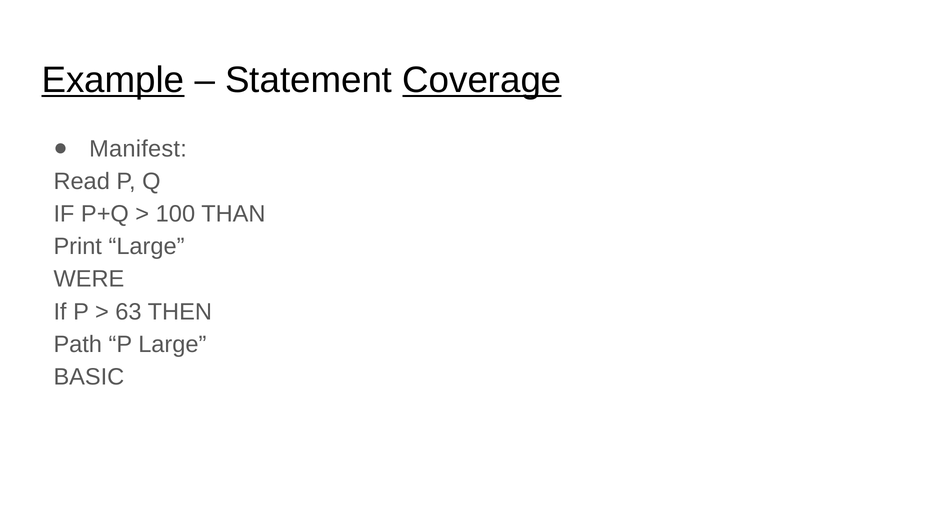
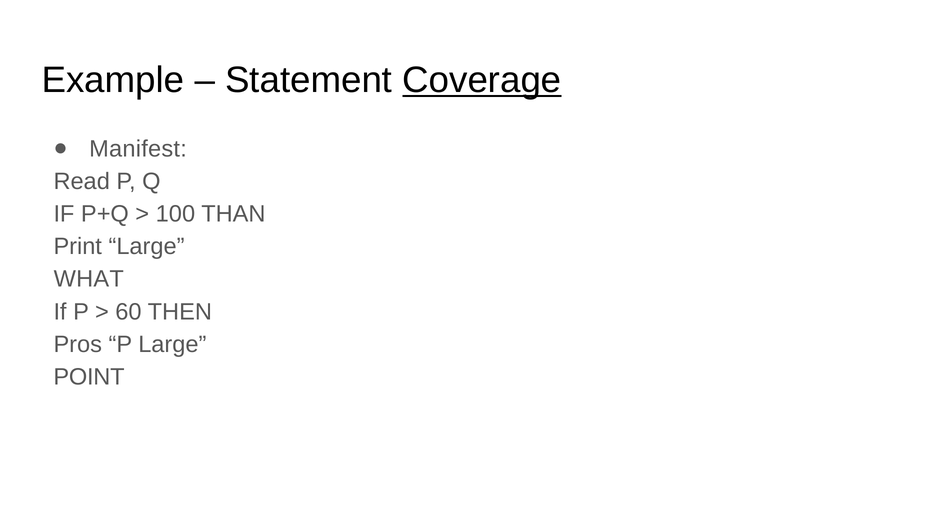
Example underline: present -> none (113, 80)
WERE: WERE -> WHAT (89, 279)
63: 63 -> 60 (128, 312)
Path: Path -> Pros (78, 344)
BASIC: BASIC -> POINT (89, 377)
